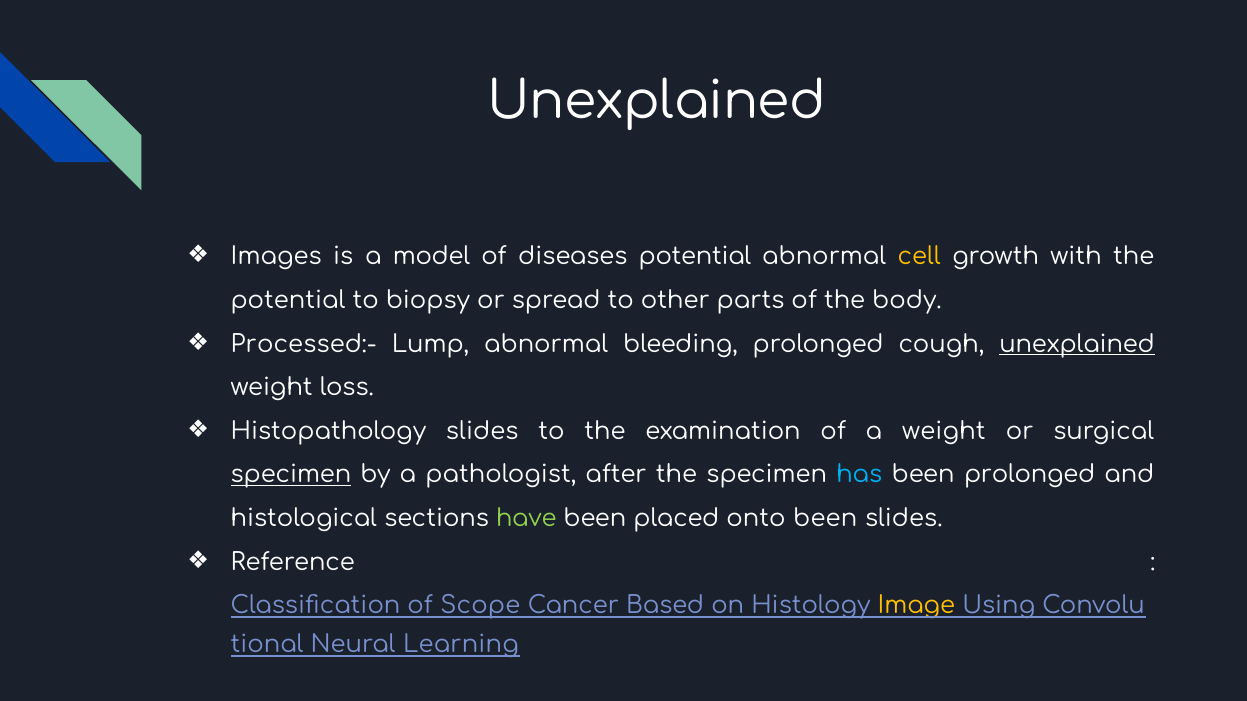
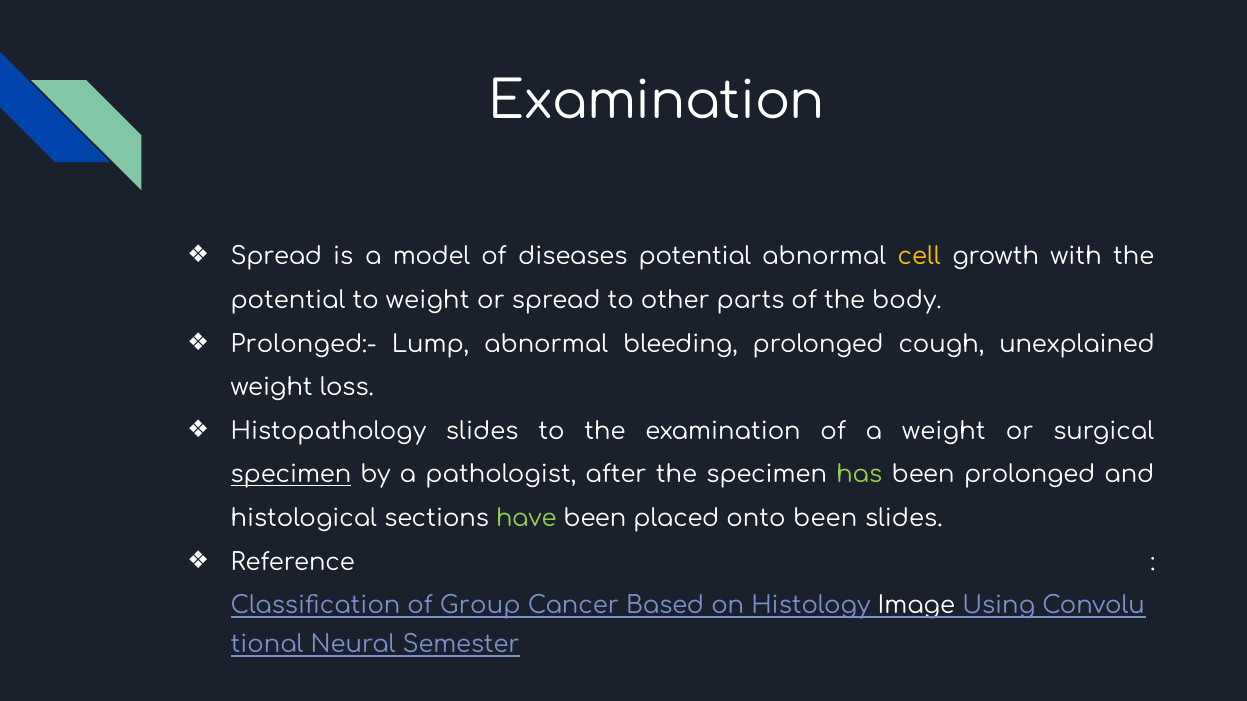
Unexplained: Unexplained -> Examination (657, 101)
Images: Images -> Spread (276, 257)
to biopsy: biopsy -> weight (428, 301)
Processed:-: Processed:- -> Prolonged:- (304, 344)
unexplained underline: present -> none (1077, 344)
has colour: light blue -> light green (859, 475)
Scope: Scope -> Group (480, 606)
Image colour: yellow -> white (916, 606)
Learning: Learning -> Semester (461, 645)
